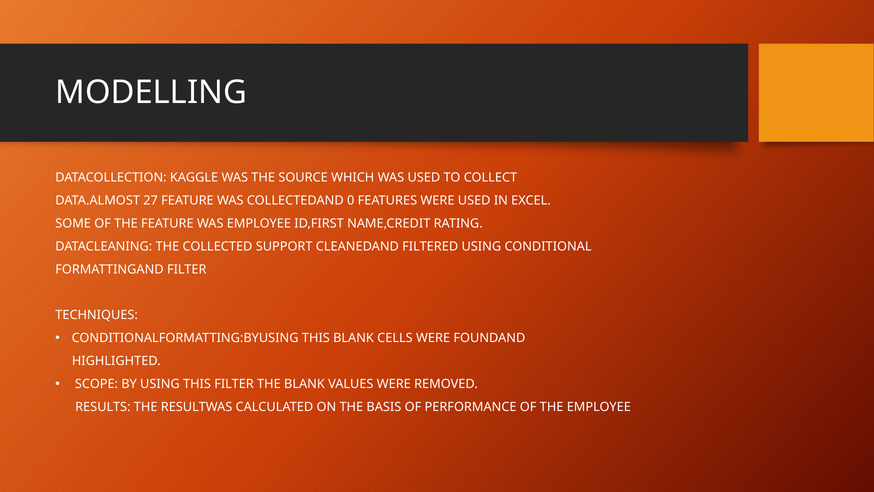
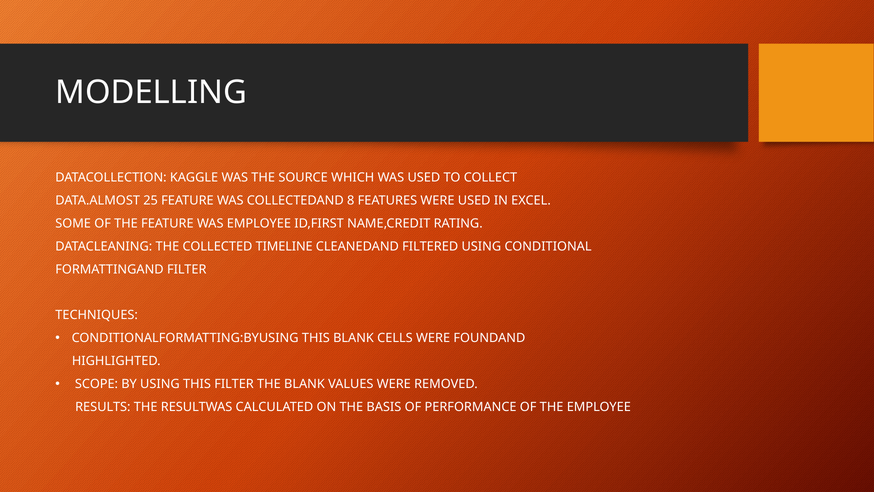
27: 27 -> 25 (151, 200)
0: 0 -> 8 (351, 200)
SUPPORT: SUPPORT -> TIMELINE (284, 246)
